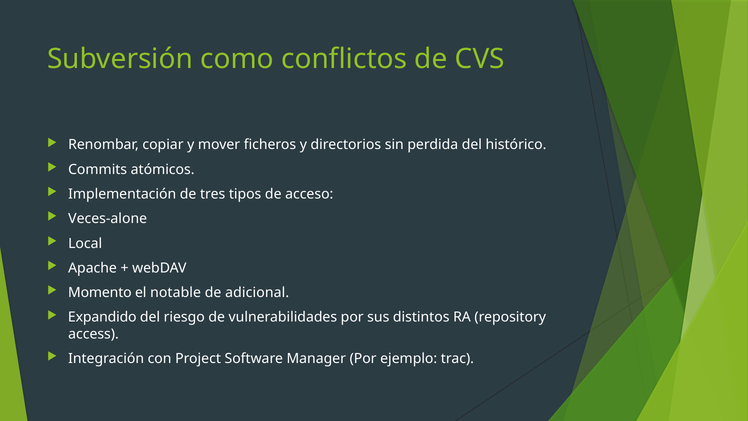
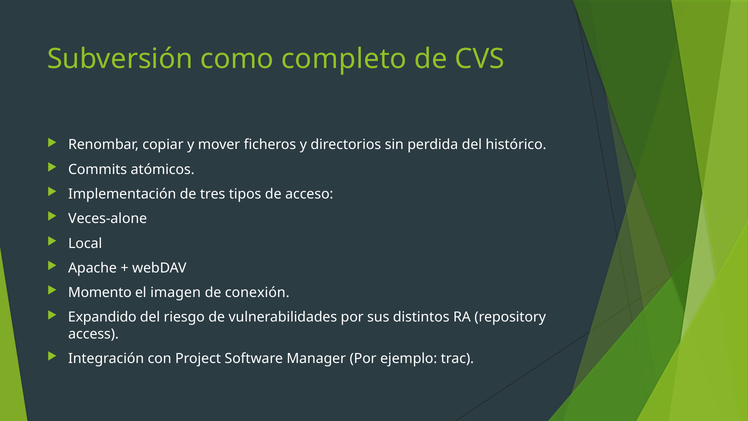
conflictos: conflictos -> completo (344, 59)
notable: notable -> imagen (176, 293)
adicional: adicional -> conexión (257, 293)
